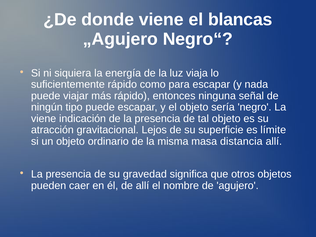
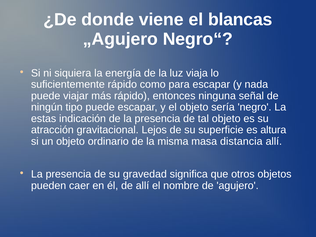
viene: viene -> estas (44, 119)
límite: límite -> altura (273, 130)
